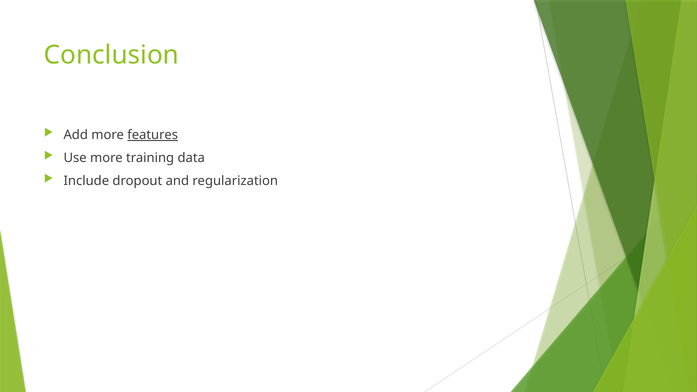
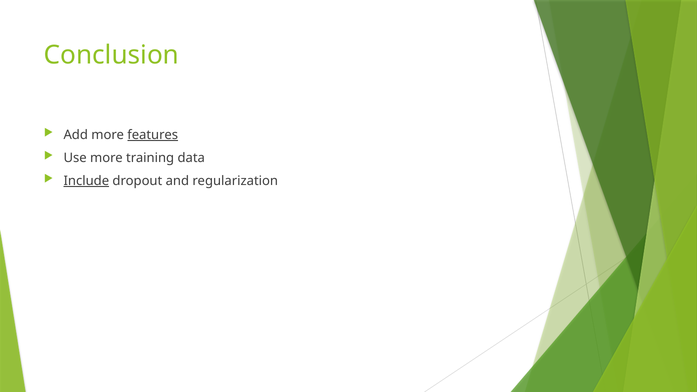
Include underline: none -> present (86, 181)
